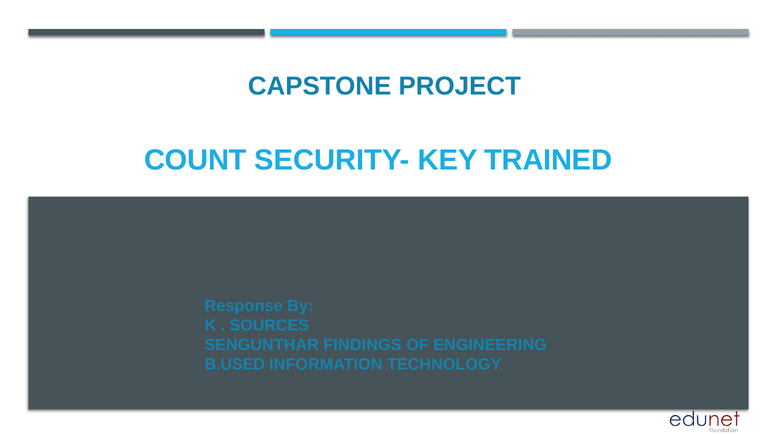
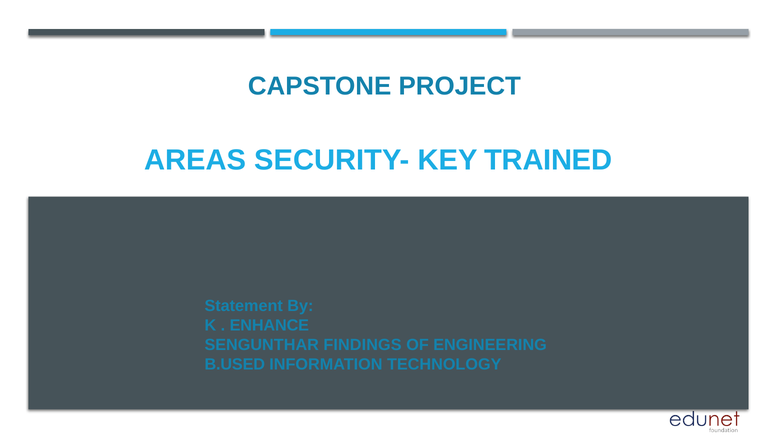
COUNT: COUNT -> AREAS (195, 160)
Response: Response -> Statement (244, 306)
SOURCES: SOURCES -> ENHANCE (269, 325)
